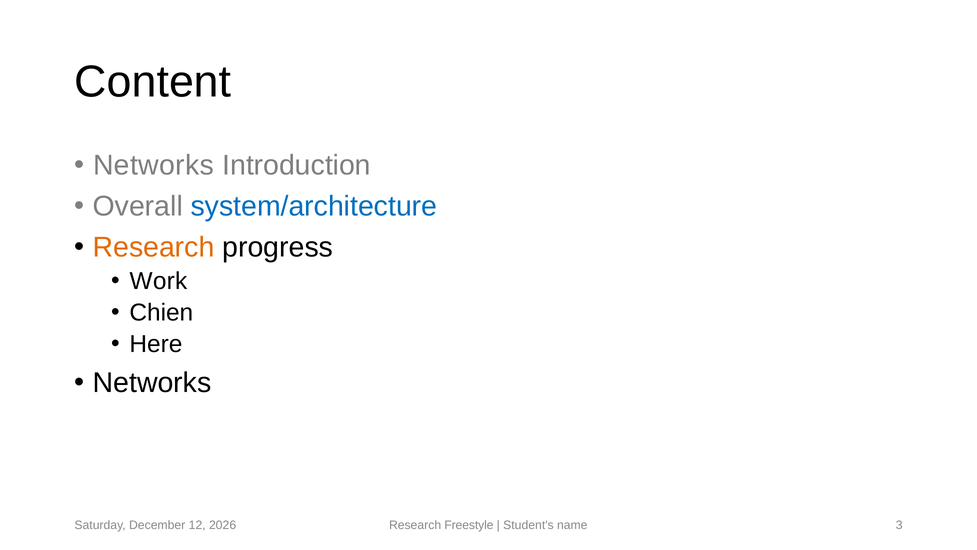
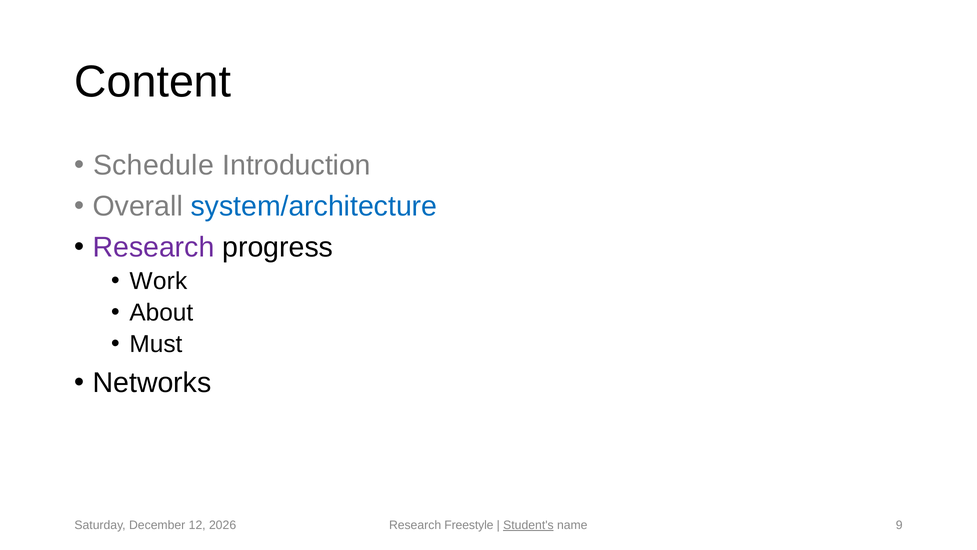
Networks: Networks -> Schedule (153, 165)
Research colour: orange -> purple (154, 247)
Chien: Chien -> About (161, 312)
Here: Here -> Must (156, 344)
Student's underline: none -> present (528, 525)
3: 3 -> 9 (899, 525)
